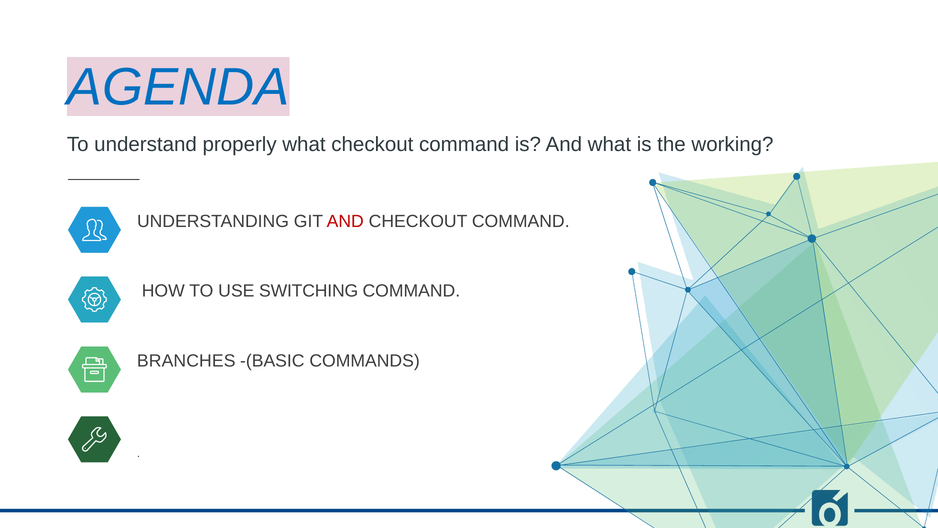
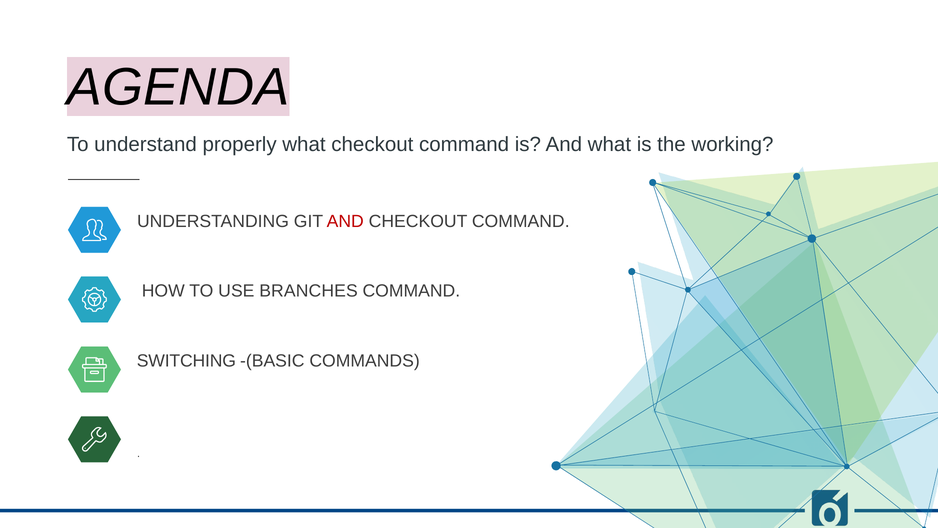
AGENDA colour: blue -> black (178, 87)
SWITCHING: SWITCHING -> BRANCHES (309, 291)
BRANCHES: BRANCHES -> SWITCHING (186, 361)
